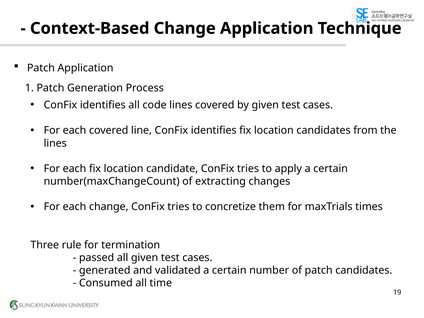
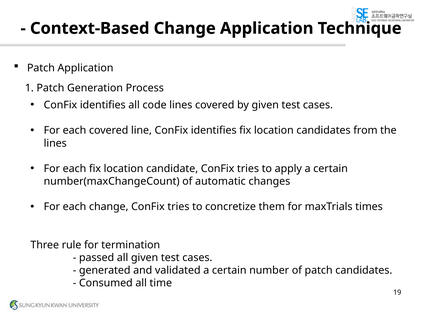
extracting: extracting -> automatic (220, 181)
